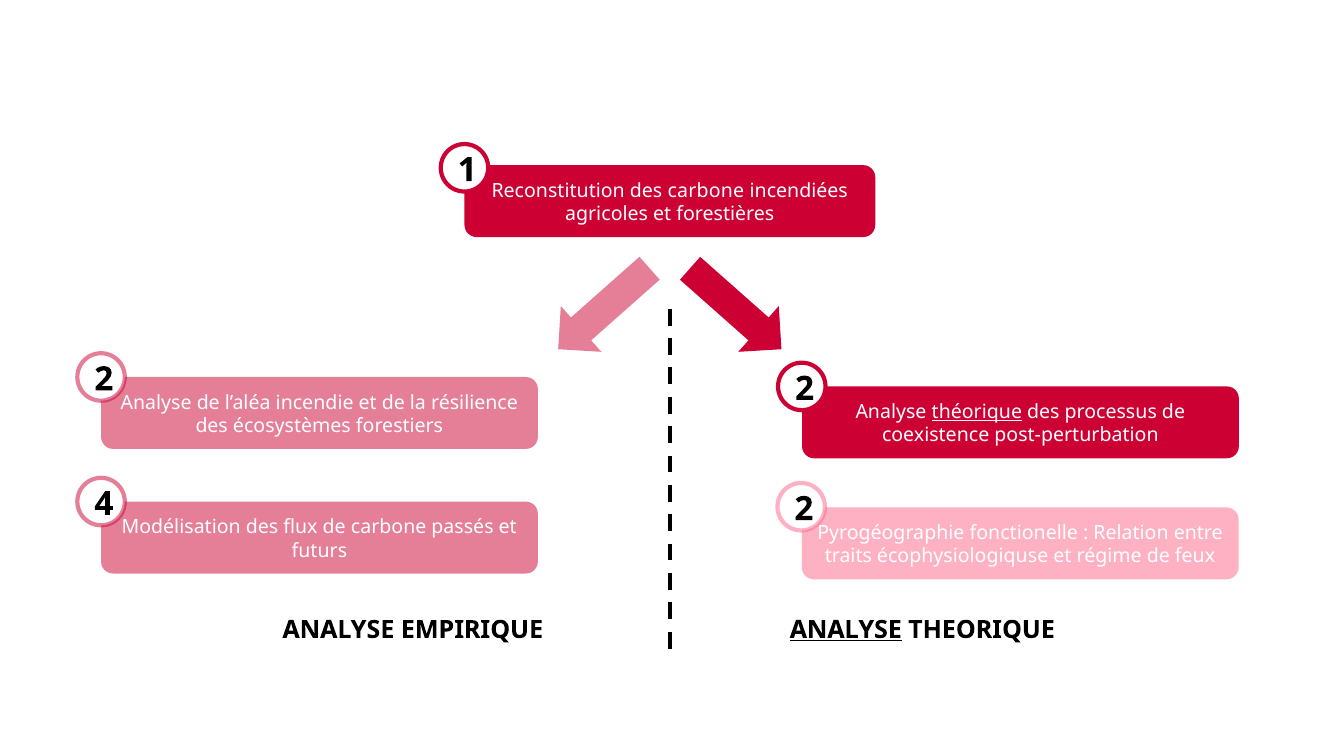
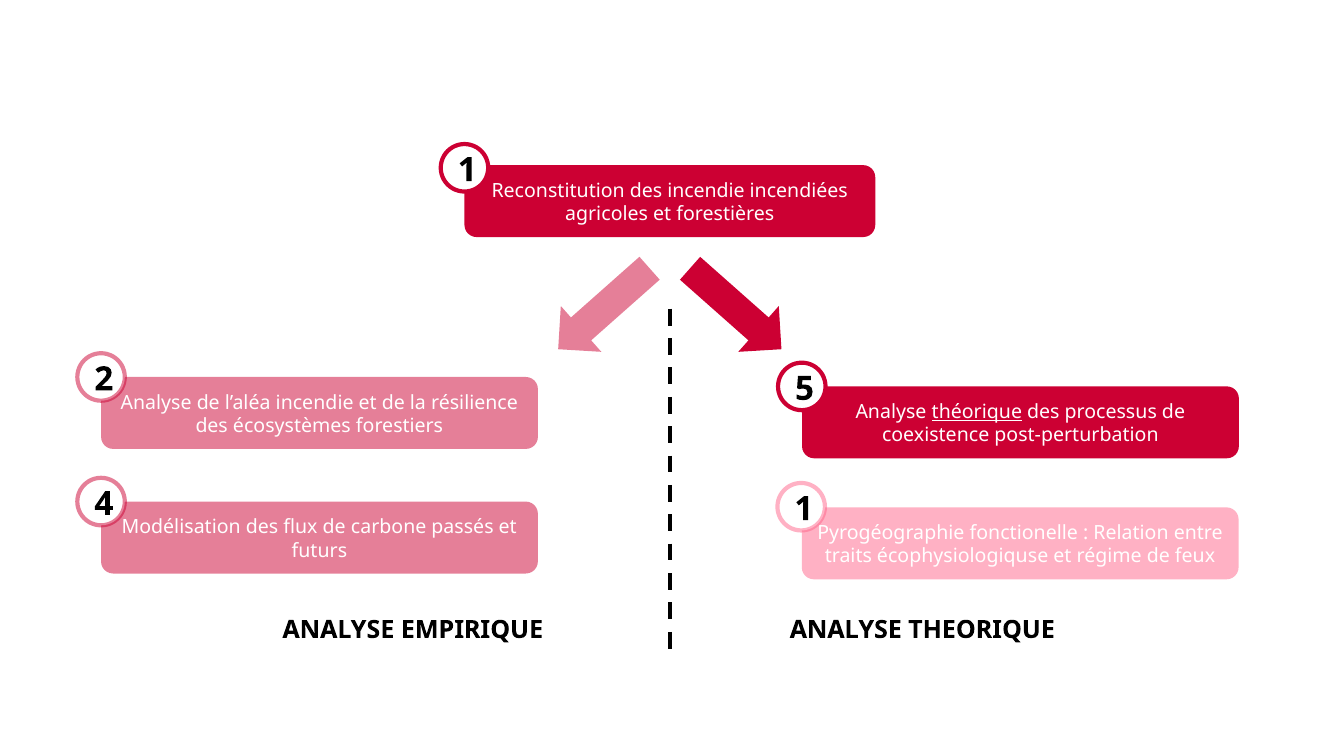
des carbone: carbone -> incendie (706, 191)
2 2: 2 -> 5 (805, 389)
4 2: 2 -> 1 (804, 509)
ANALYSE underline: present -> none (846, 629)
